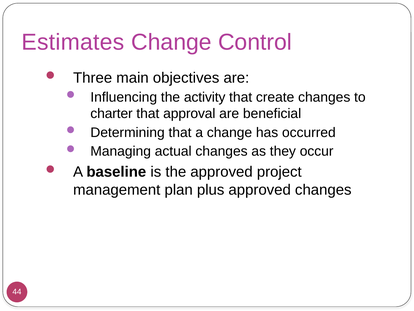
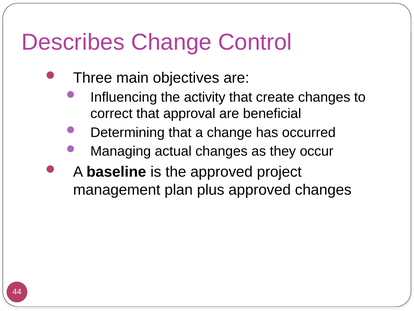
Estimates: Estimates -> Describes (73, 42)
charter: charter -> correct (111, 114)
